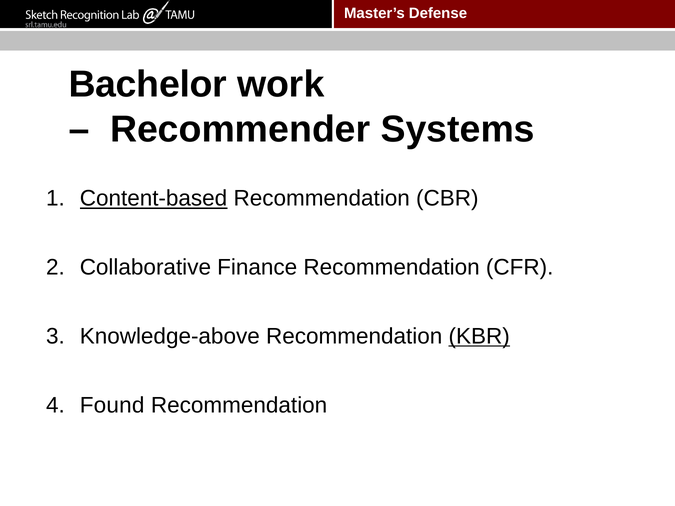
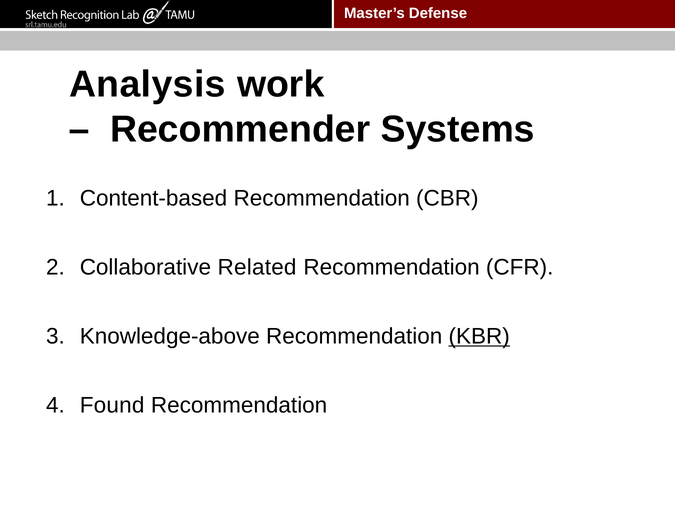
Bachelor: Bachelor -> Analysis (147, 84)
Content-based underline: present -> none (154, 199)
Finance: Finance -> Related (257, 268)
